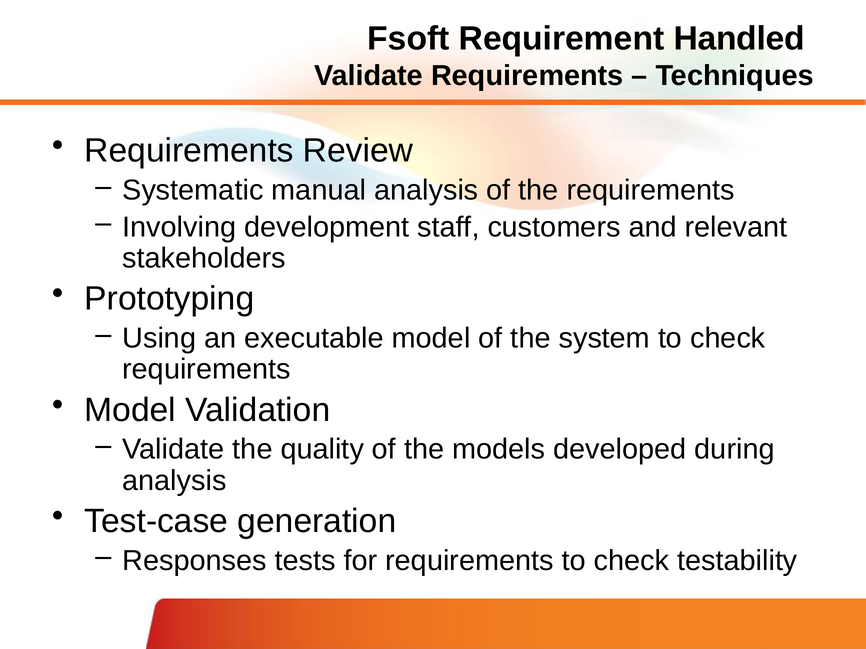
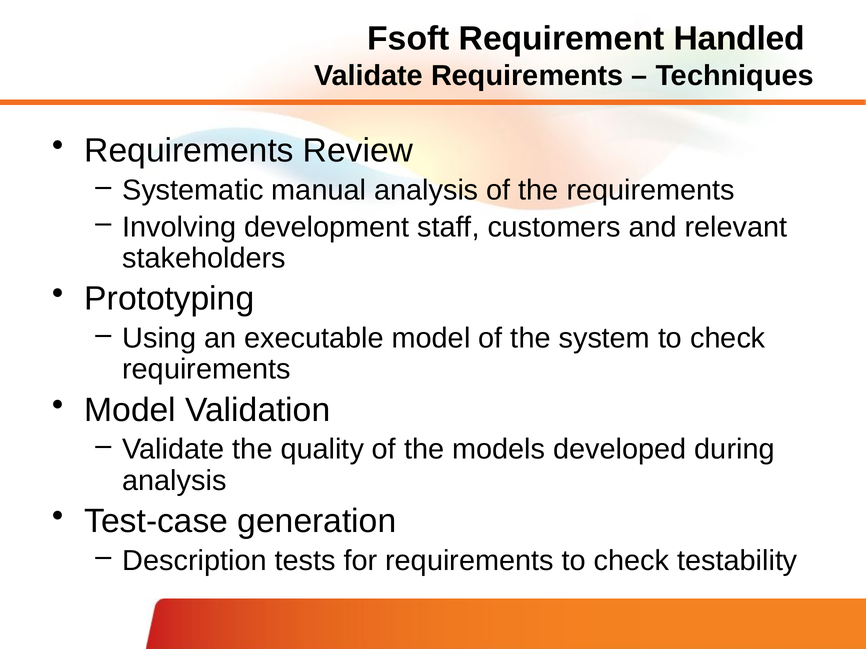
Responses: Responses -> Description (194, 561)
